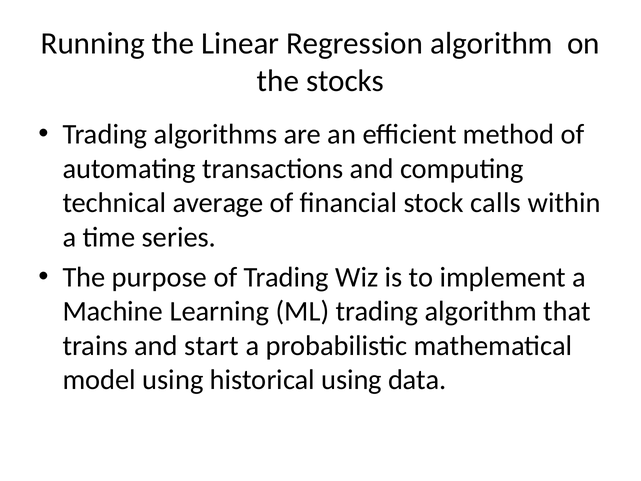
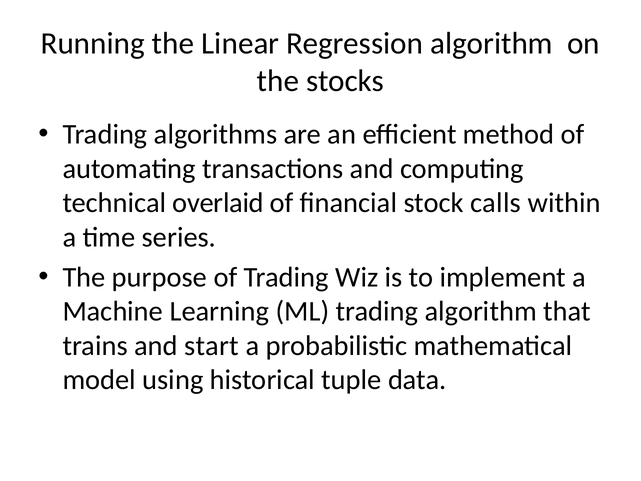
average: average -> overlaid (218, 203)
historical using: using -> tuple (352, 380)
